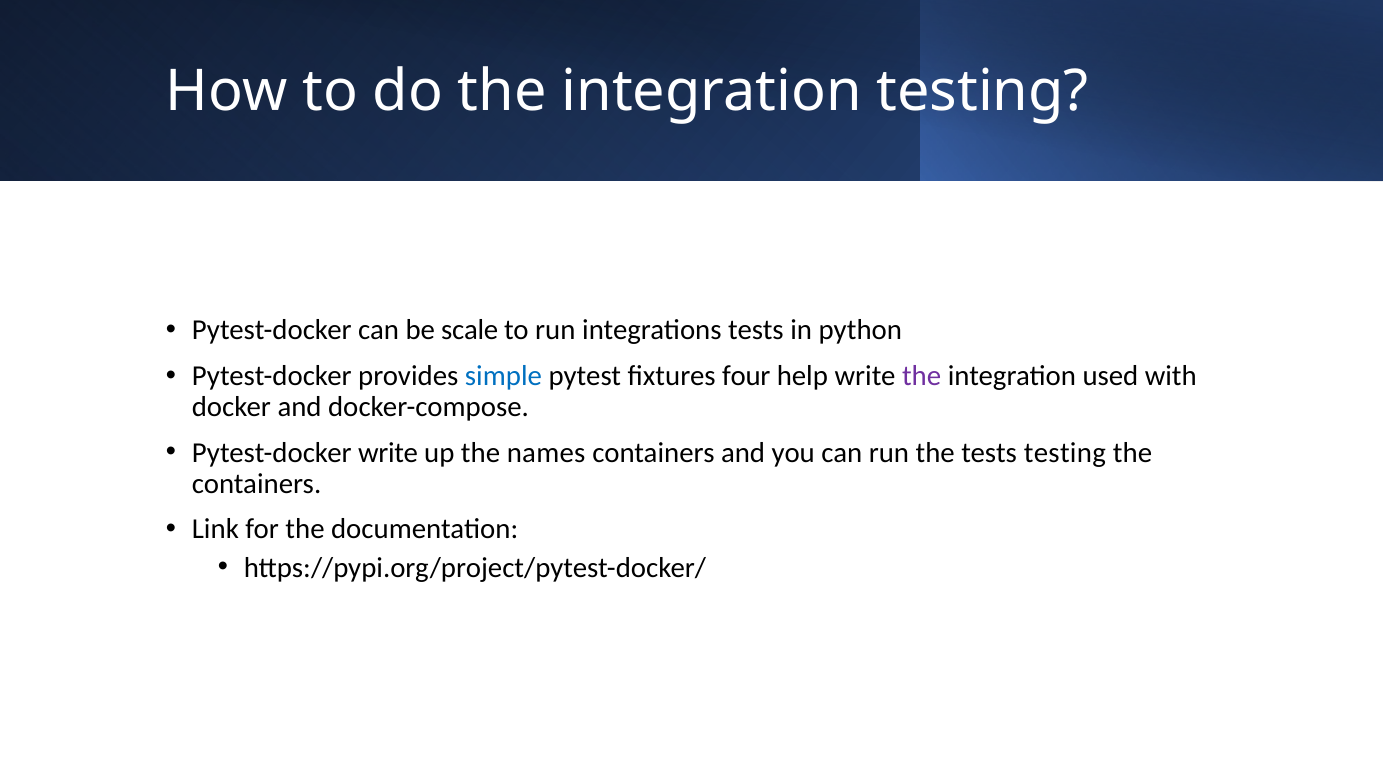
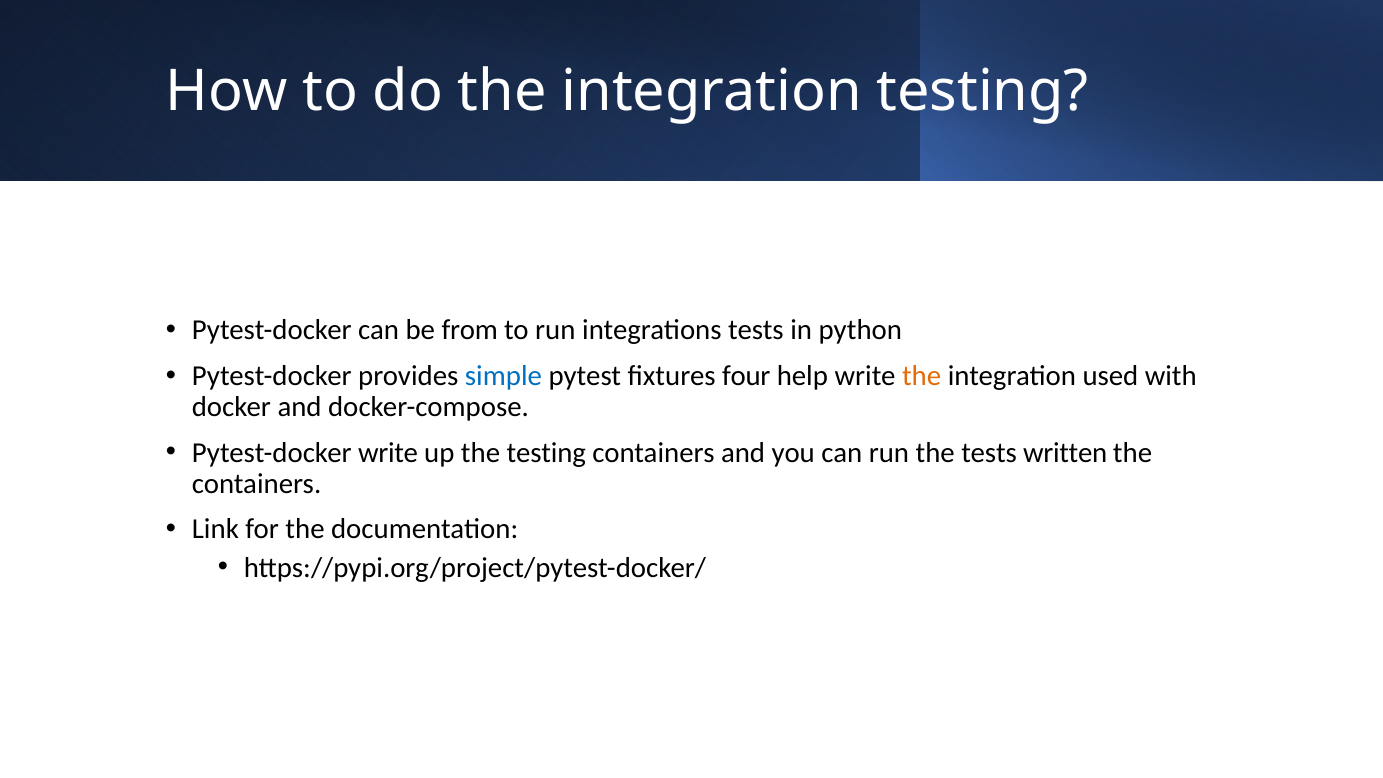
scale: scale -> from (470, 330)
the colour: purple -> orange (922, 376)
the names: names -> testing (546, 453)
tests testing: testing -> written (1065, 453)
